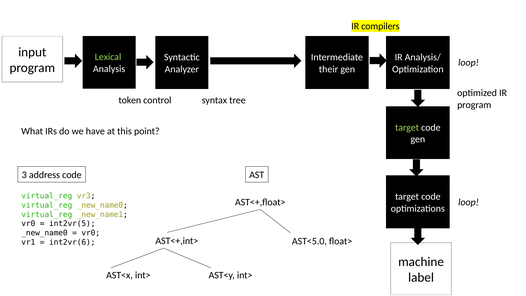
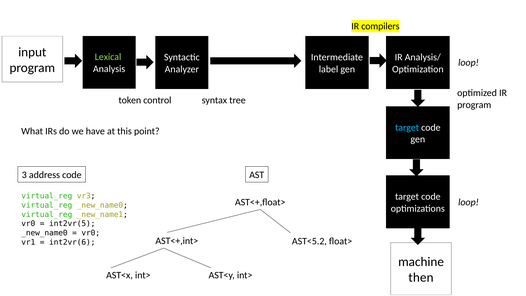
their: their -> label (329, 69)
target colour: light green -> light blue (407, 127)
AST<5.0: AST<5.0 -> AST<5.2 (309, 241)
label: label -> then (421, 277)
